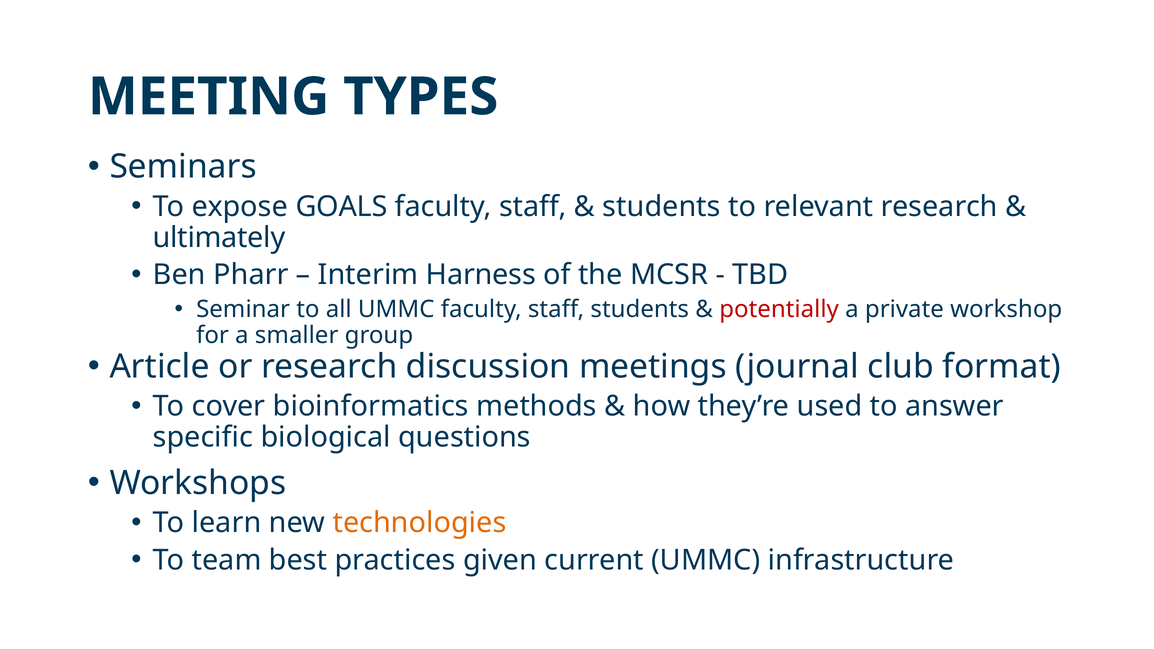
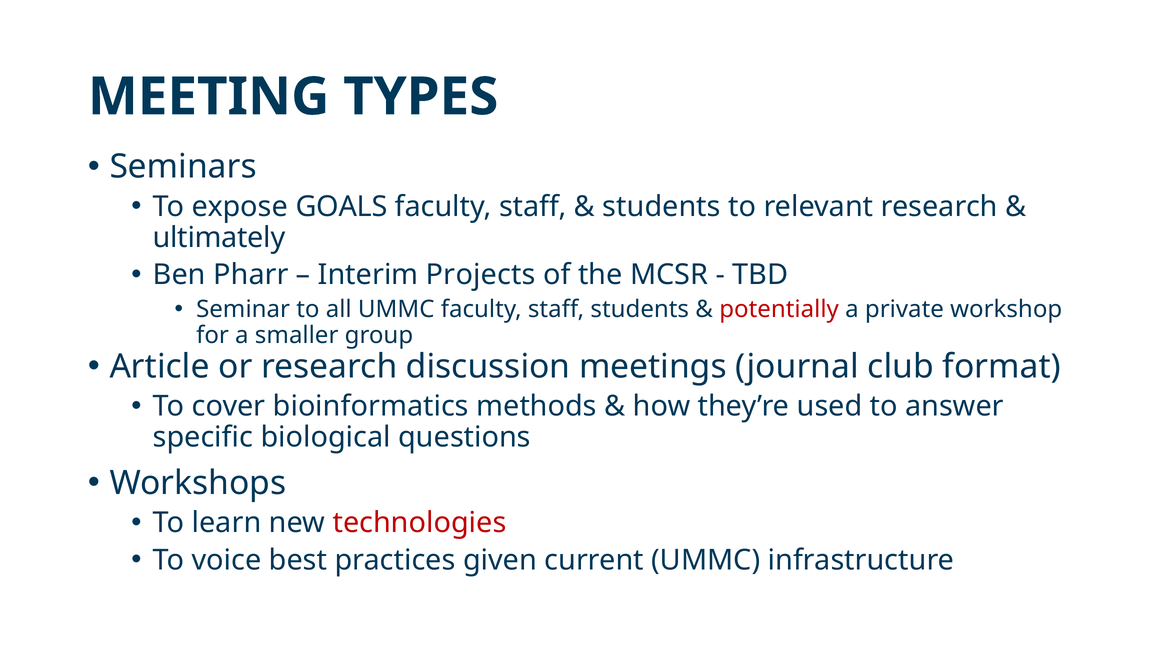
Harness: Harness -> Projects (481, 275)
technologies colour: orange -> red (419, 523)
team: team -> voice (227, 560)
